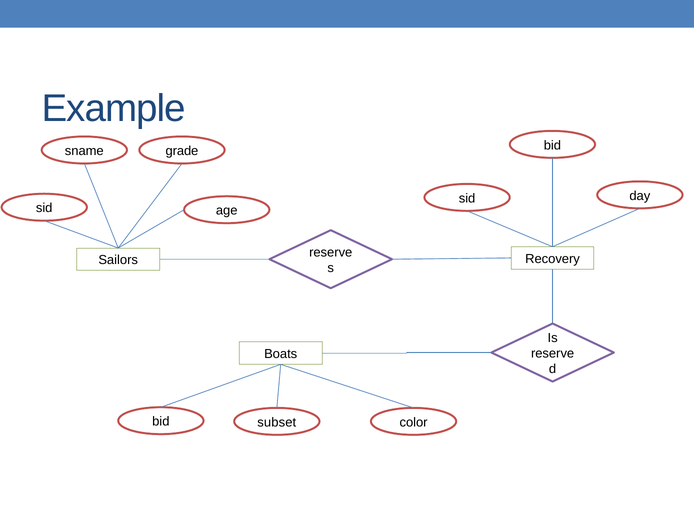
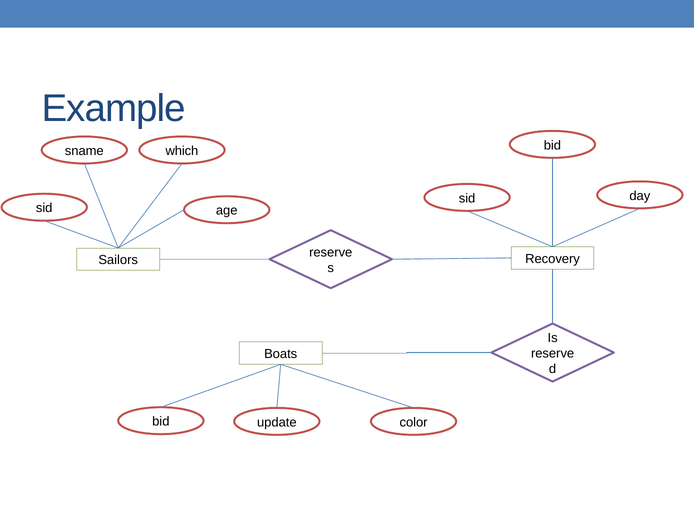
grade: grade -> which (182, 151)
subset: subset -> update (277, 422)
